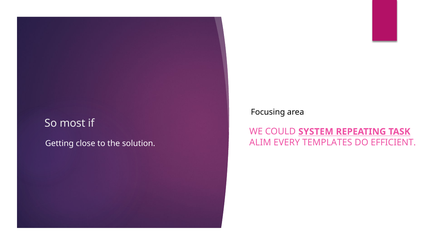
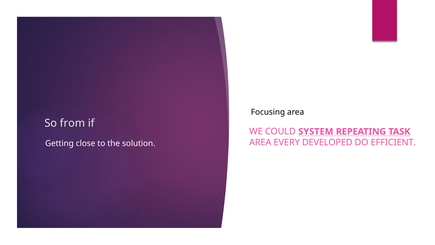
most: most -> from (72, 123)
ALIM: ALIM -> AREA (260, 142)
TEMPLATES: TEMPLATES -> DEVELOPED (327, 142)
